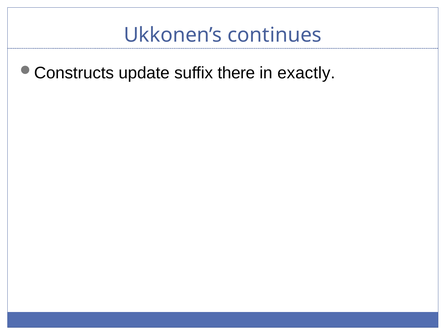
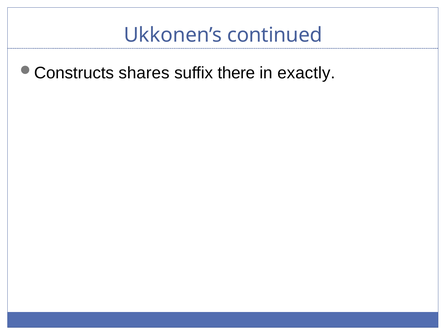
continues: continues -> continued (275, 35)
update: update -> shares (144, 73)
